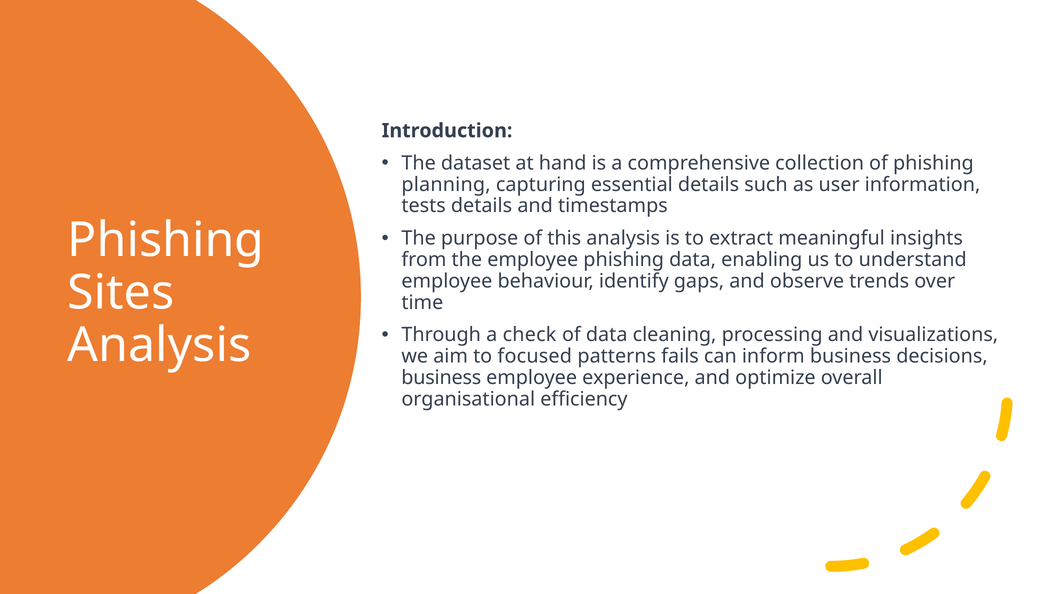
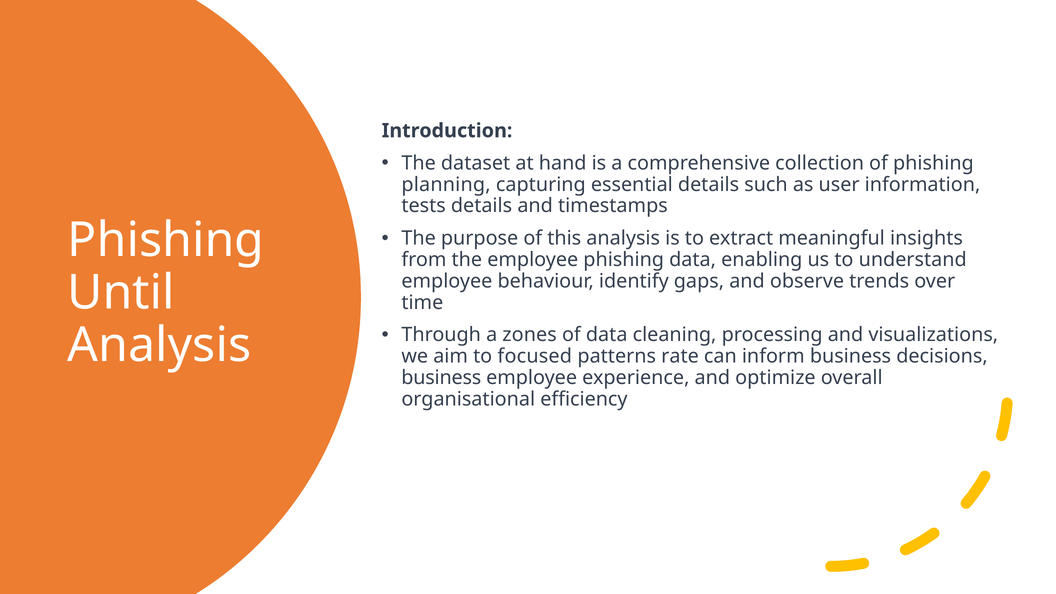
Sites: Sites -> Until (121, 293)
check: check -> zones (530, 335)
fails: fails -> rate (680, 356)
